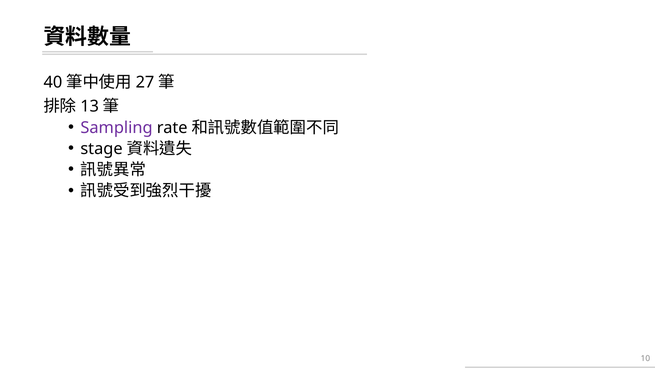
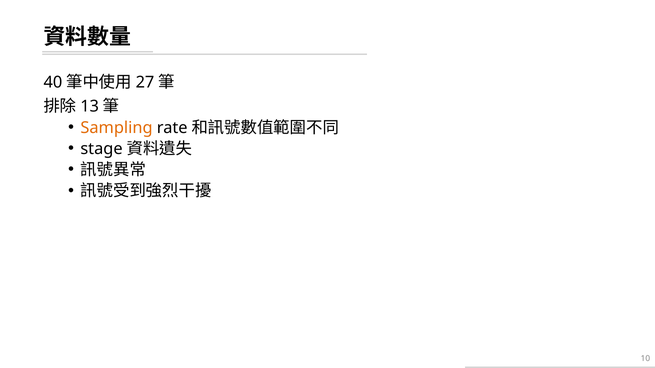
Sampling colour: purple -> orange (117, 128)
